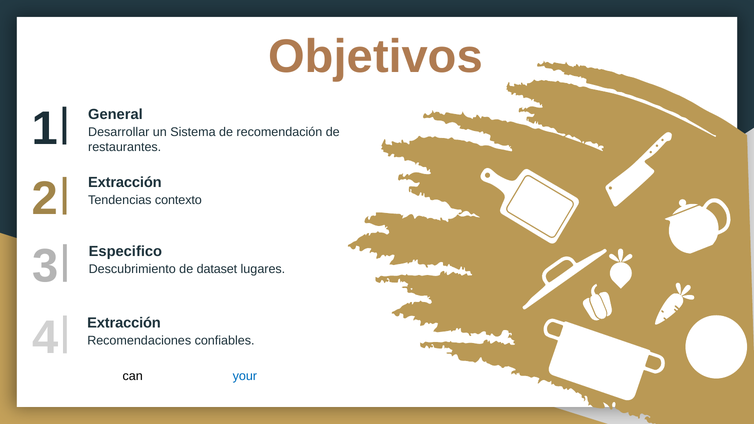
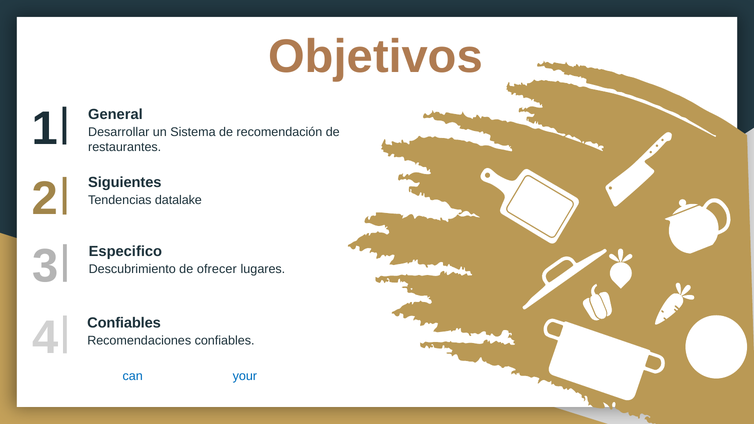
Extracción: Extracción -> Siguientes (125, 183)
contexto: contexto -> datalake (178, 200)
dataset: dataset -> ofrecer (217, 269)
Extracción: Extracción -> Confiables (124, 323)
can colour: black -> blue (133, 376)
